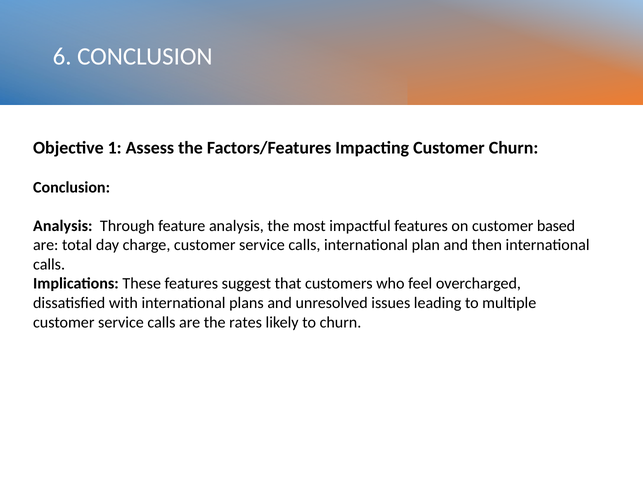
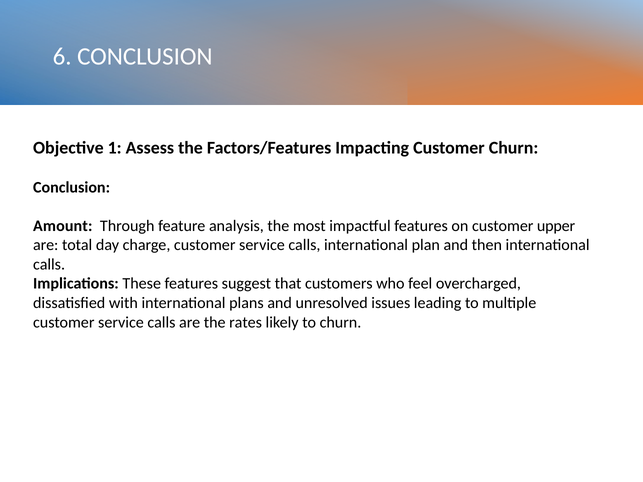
Analysis: Analysis -> Amount (63, 226)
based: based -> upper (556, 226)
